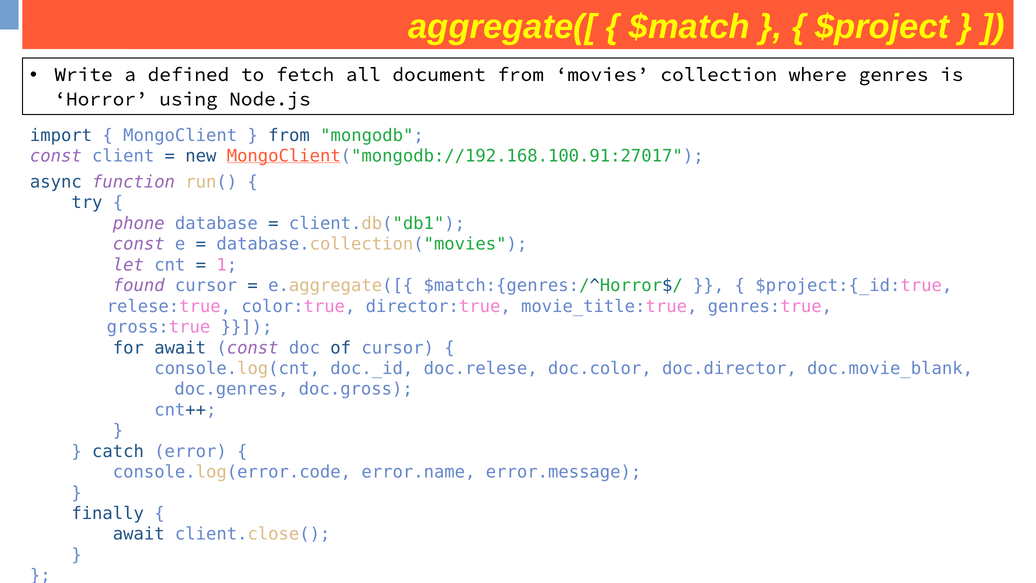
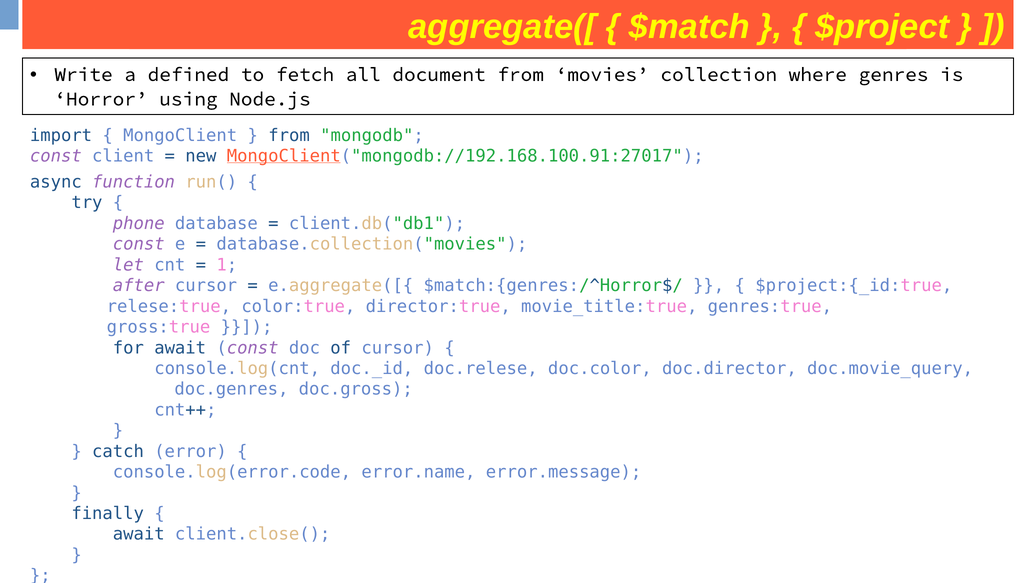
found: found -> after (139, 286)
doc.movie_blank: doc.movie_blank -> doc.movie_query (890, 368)
